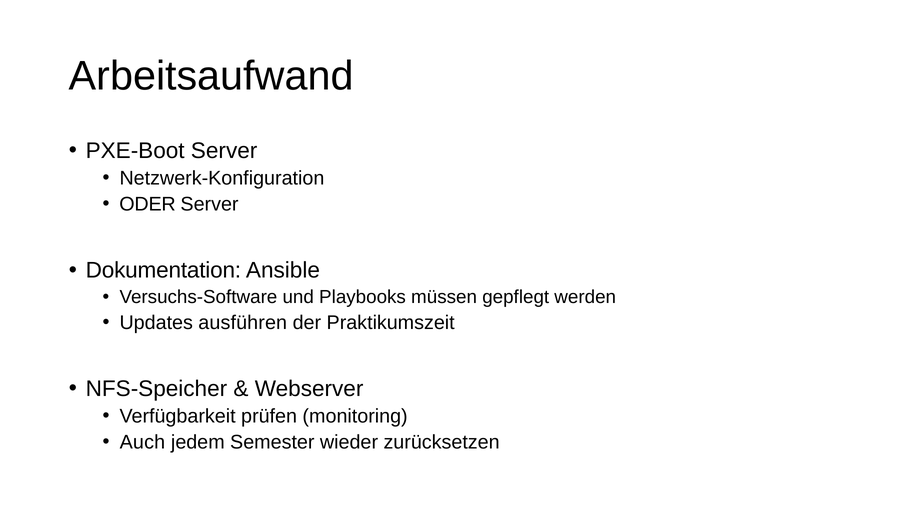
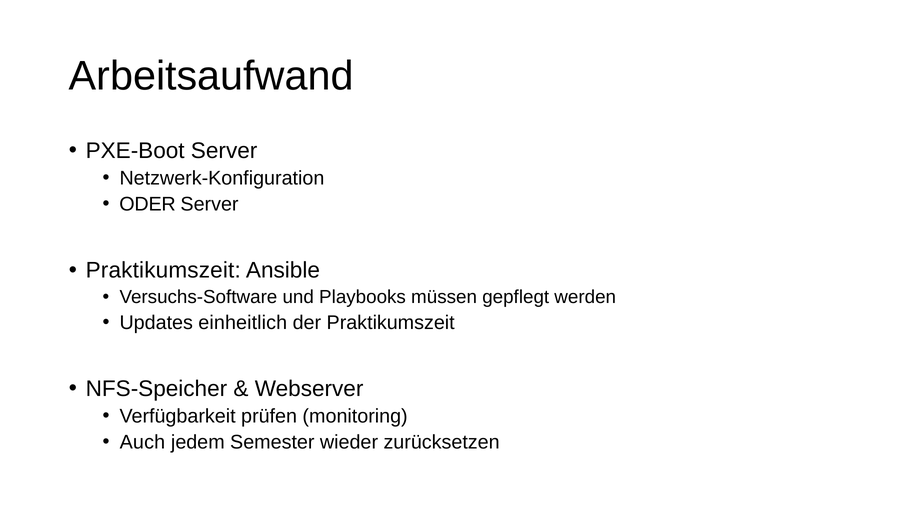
Dokumentation: Dokumentation -> Praktikumszeit (163, 270)
ausführen: ausführen -> einheitlich (243, 322)
